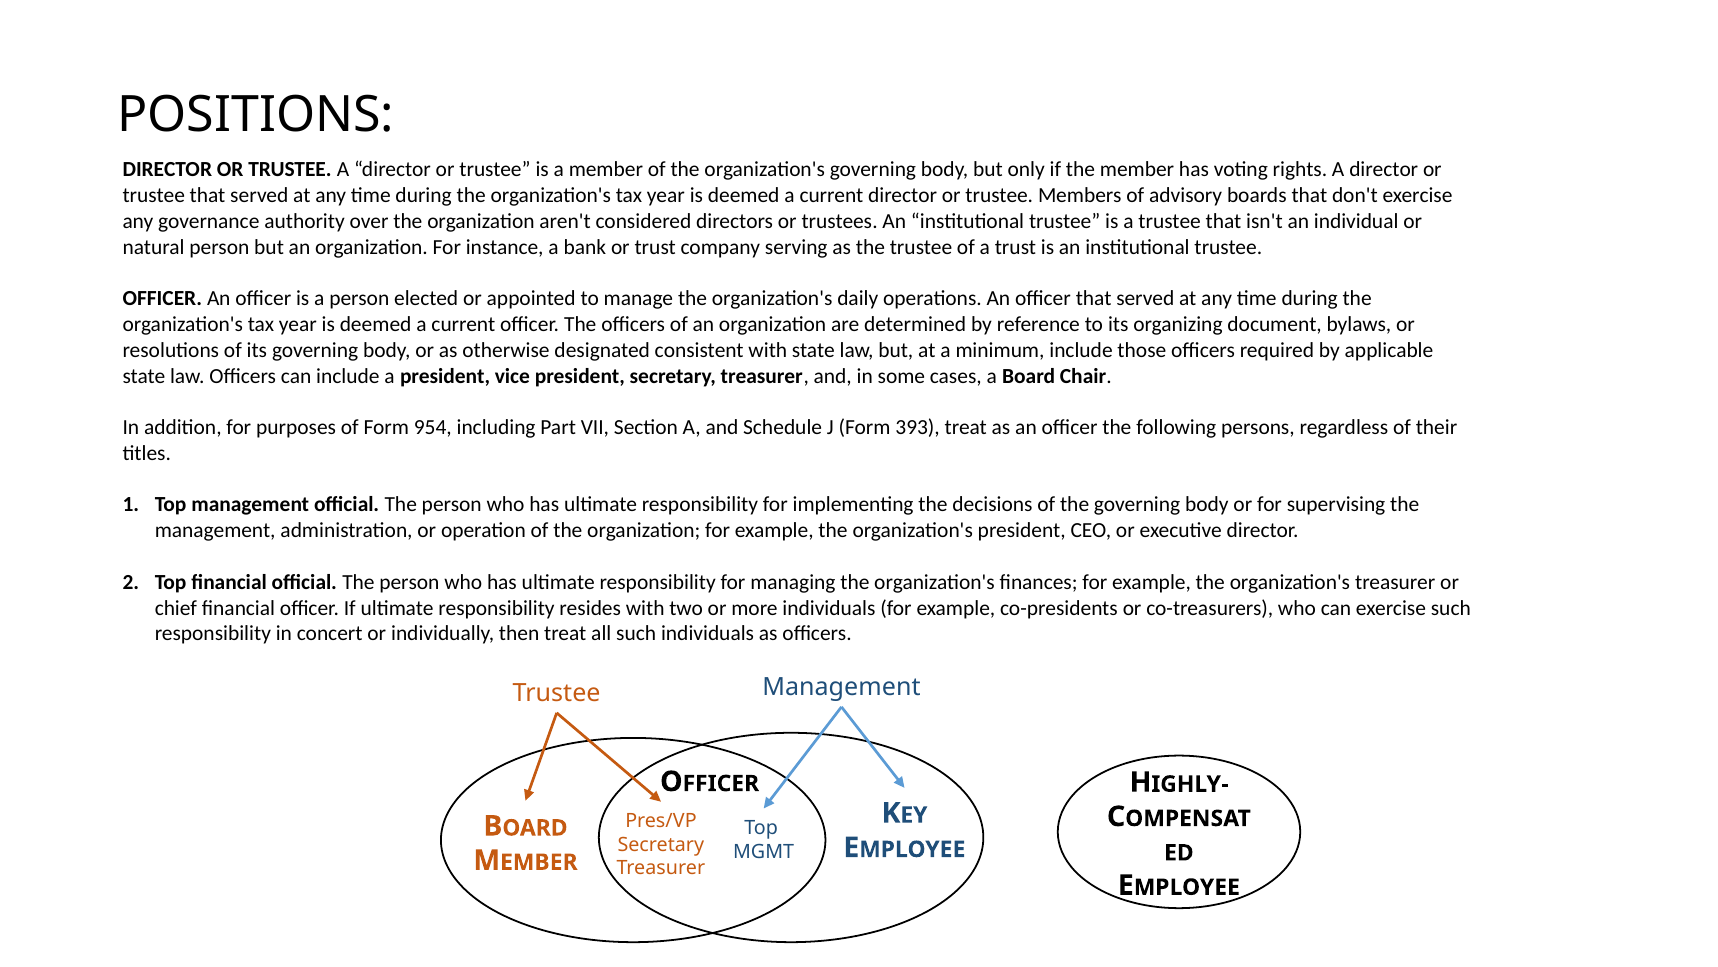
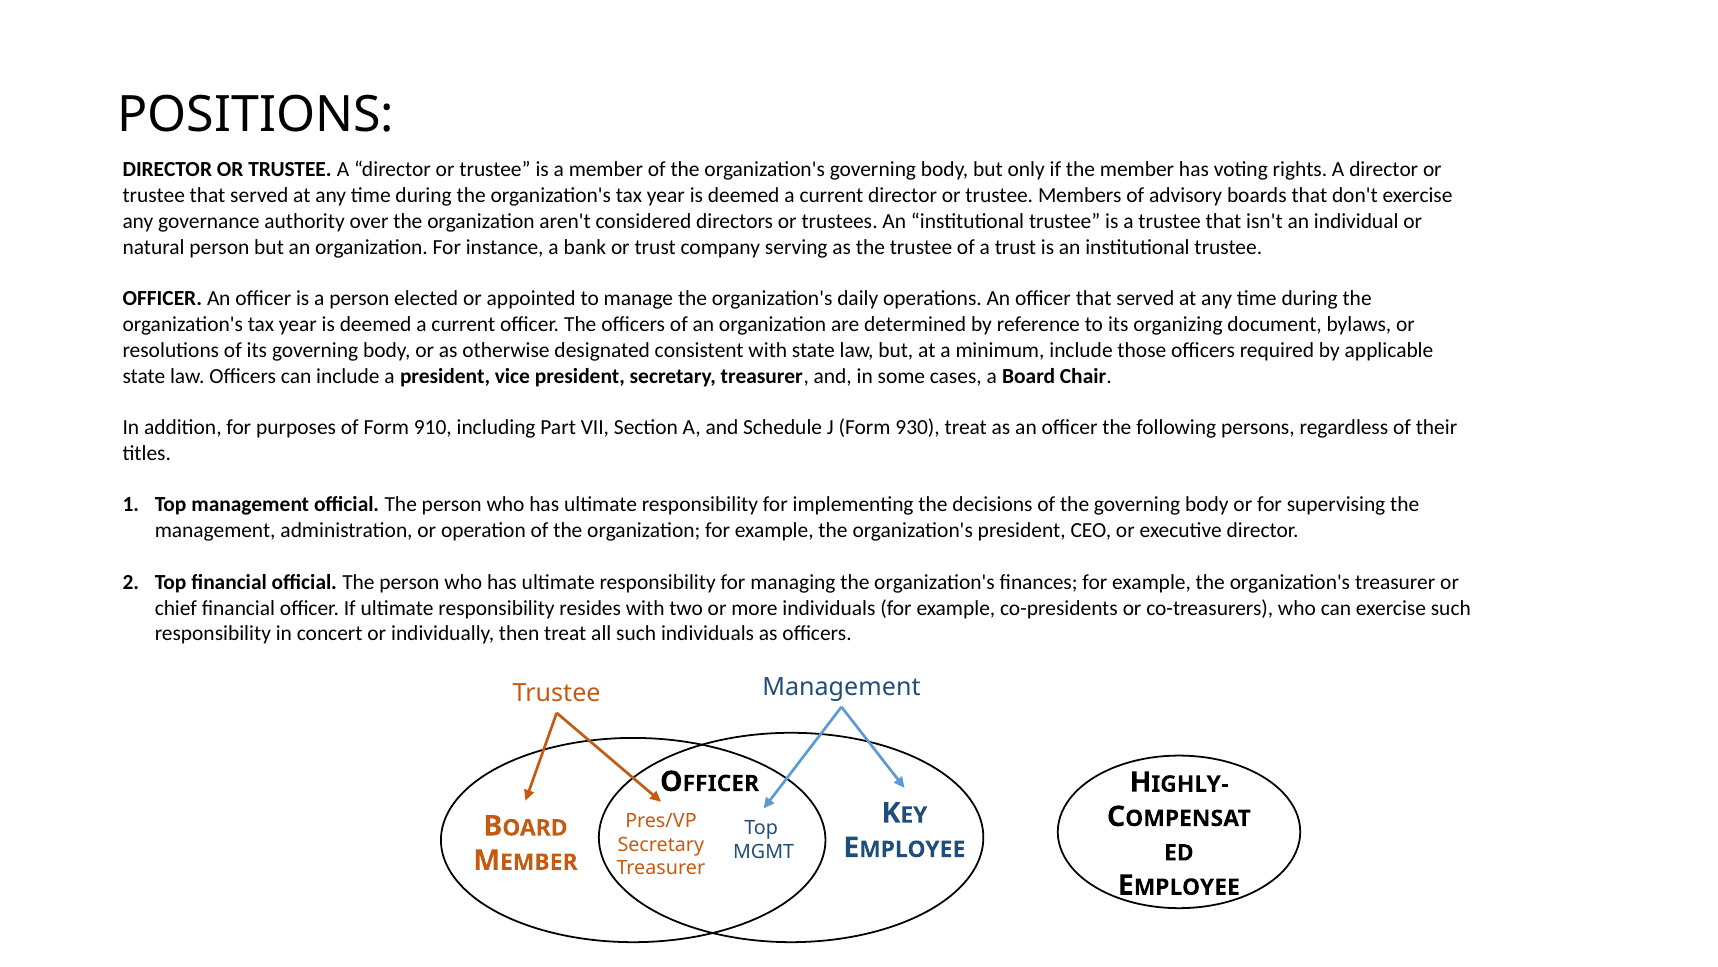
954: 954 -> 910 (433, 427)
393: 393 -> 930 (918, 427)
